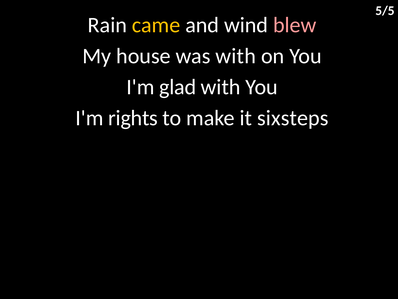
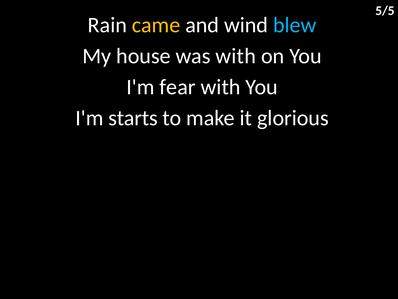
blew colour: pink -> light blue (295, 25)
glad: glad -> fear (178, 87)
rights: rights -> starts (133, 118)
sixsteps: sixsteps -> glorious (293, 118)
